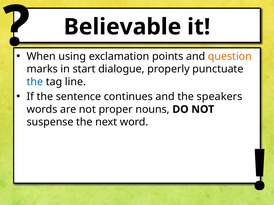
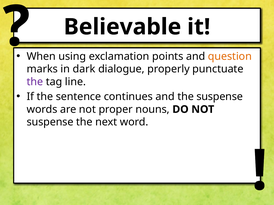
start: start -> dark (84, 69)
the colour: blue -> purple (35, 82)
the speakers: speakers -> suspense (220, 97)
